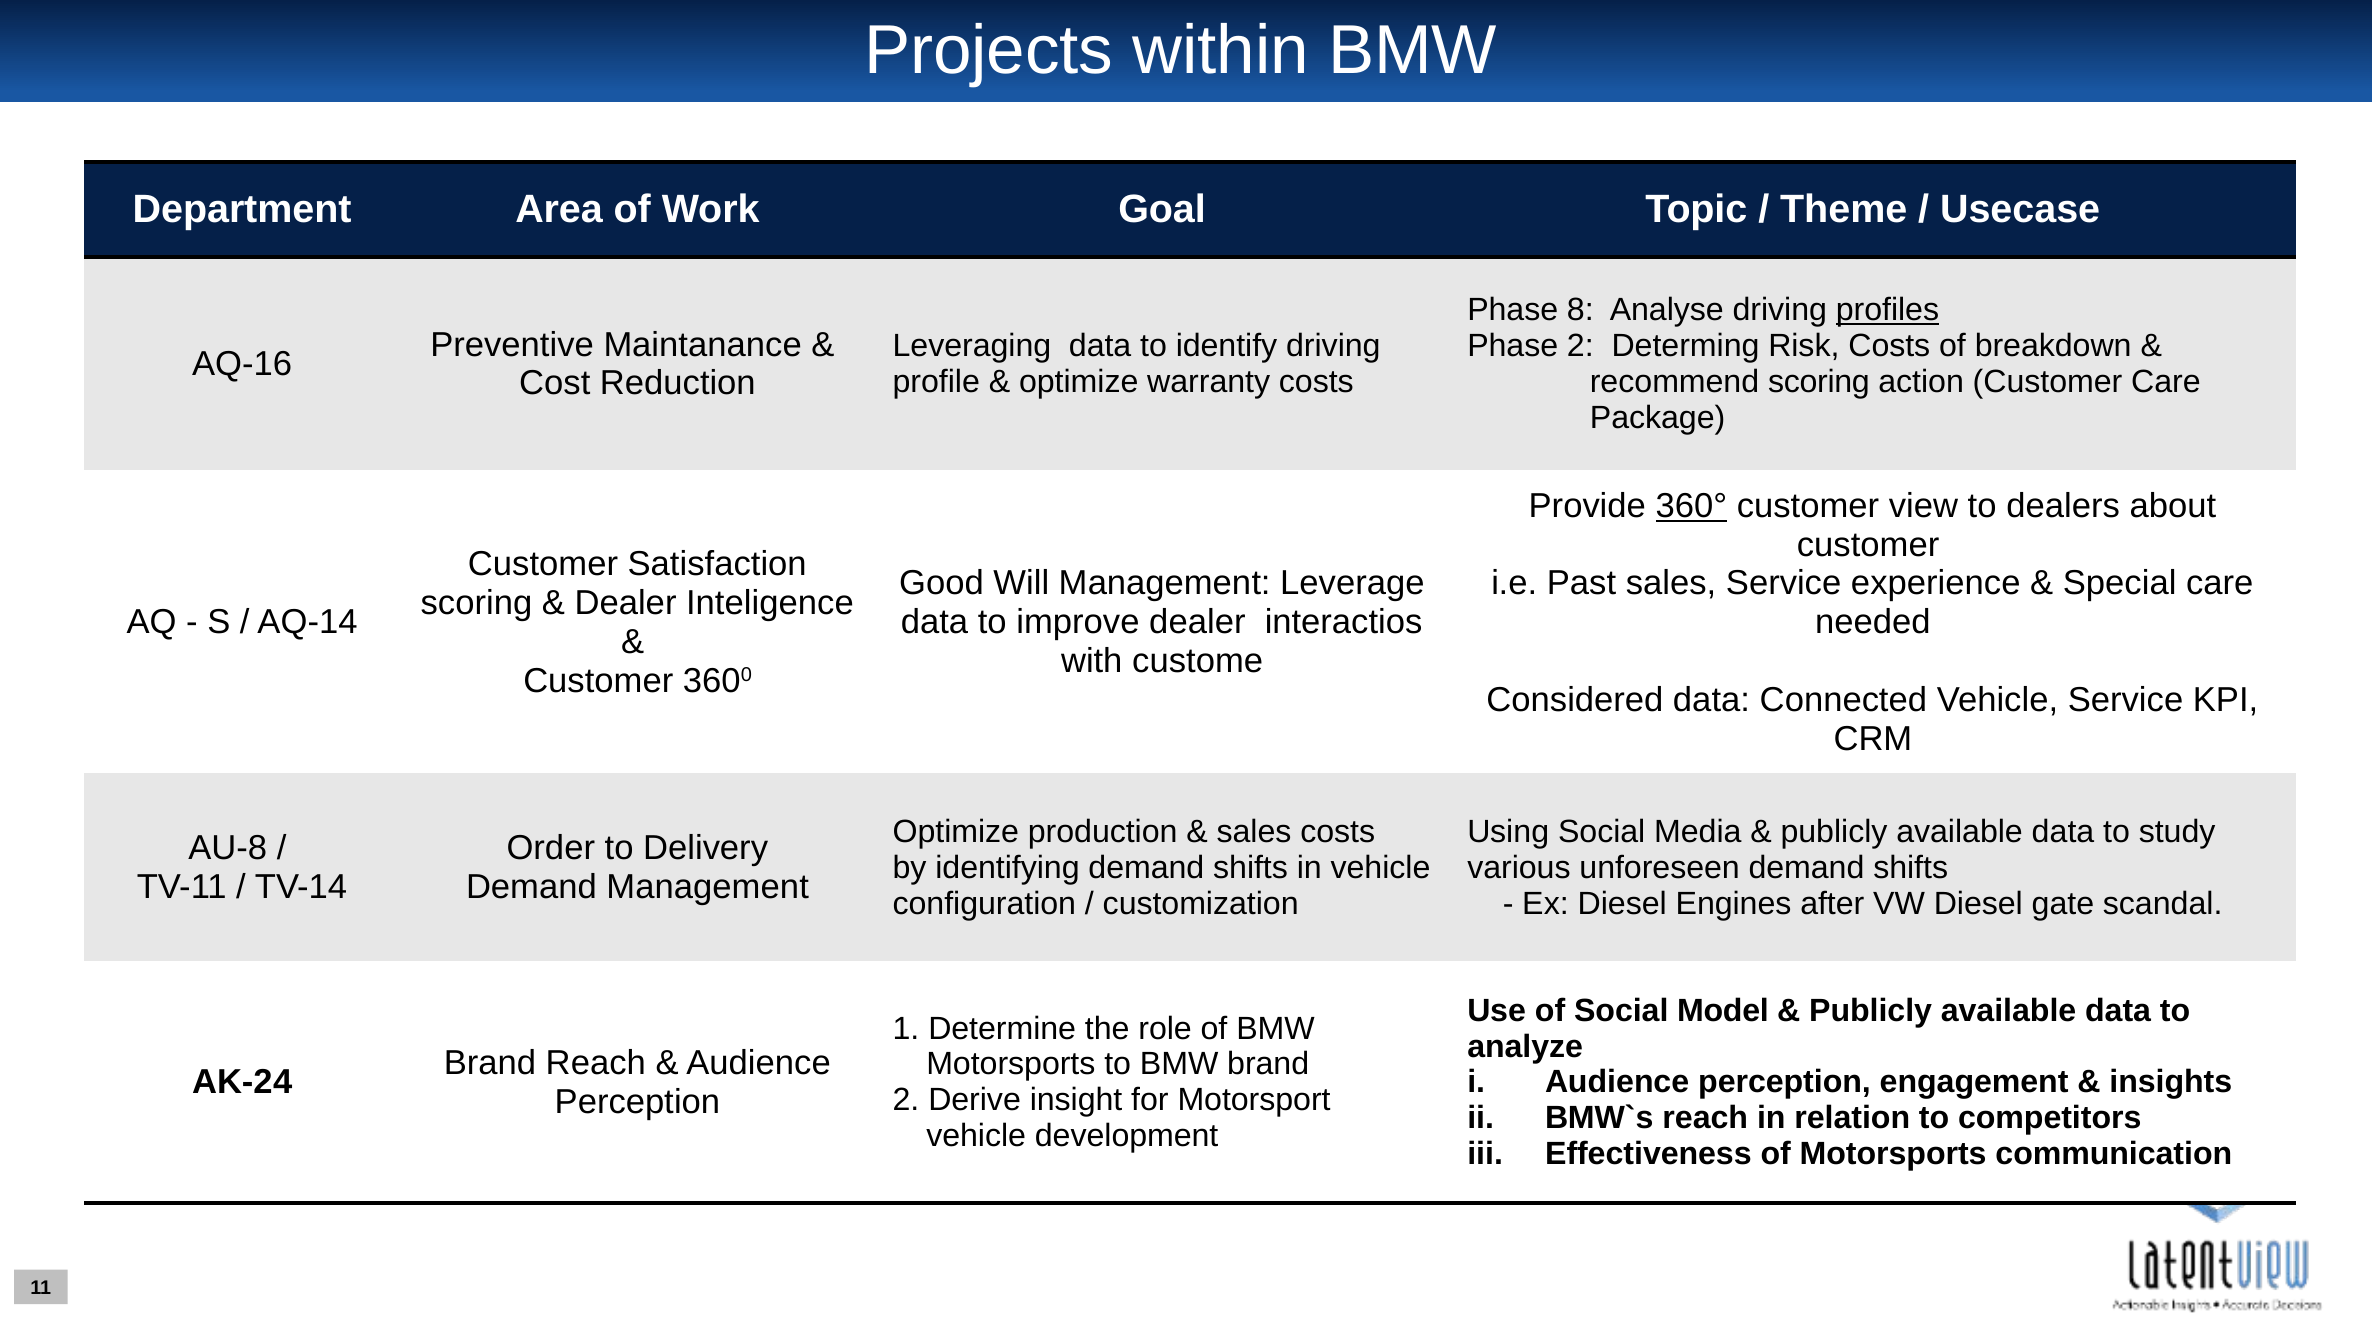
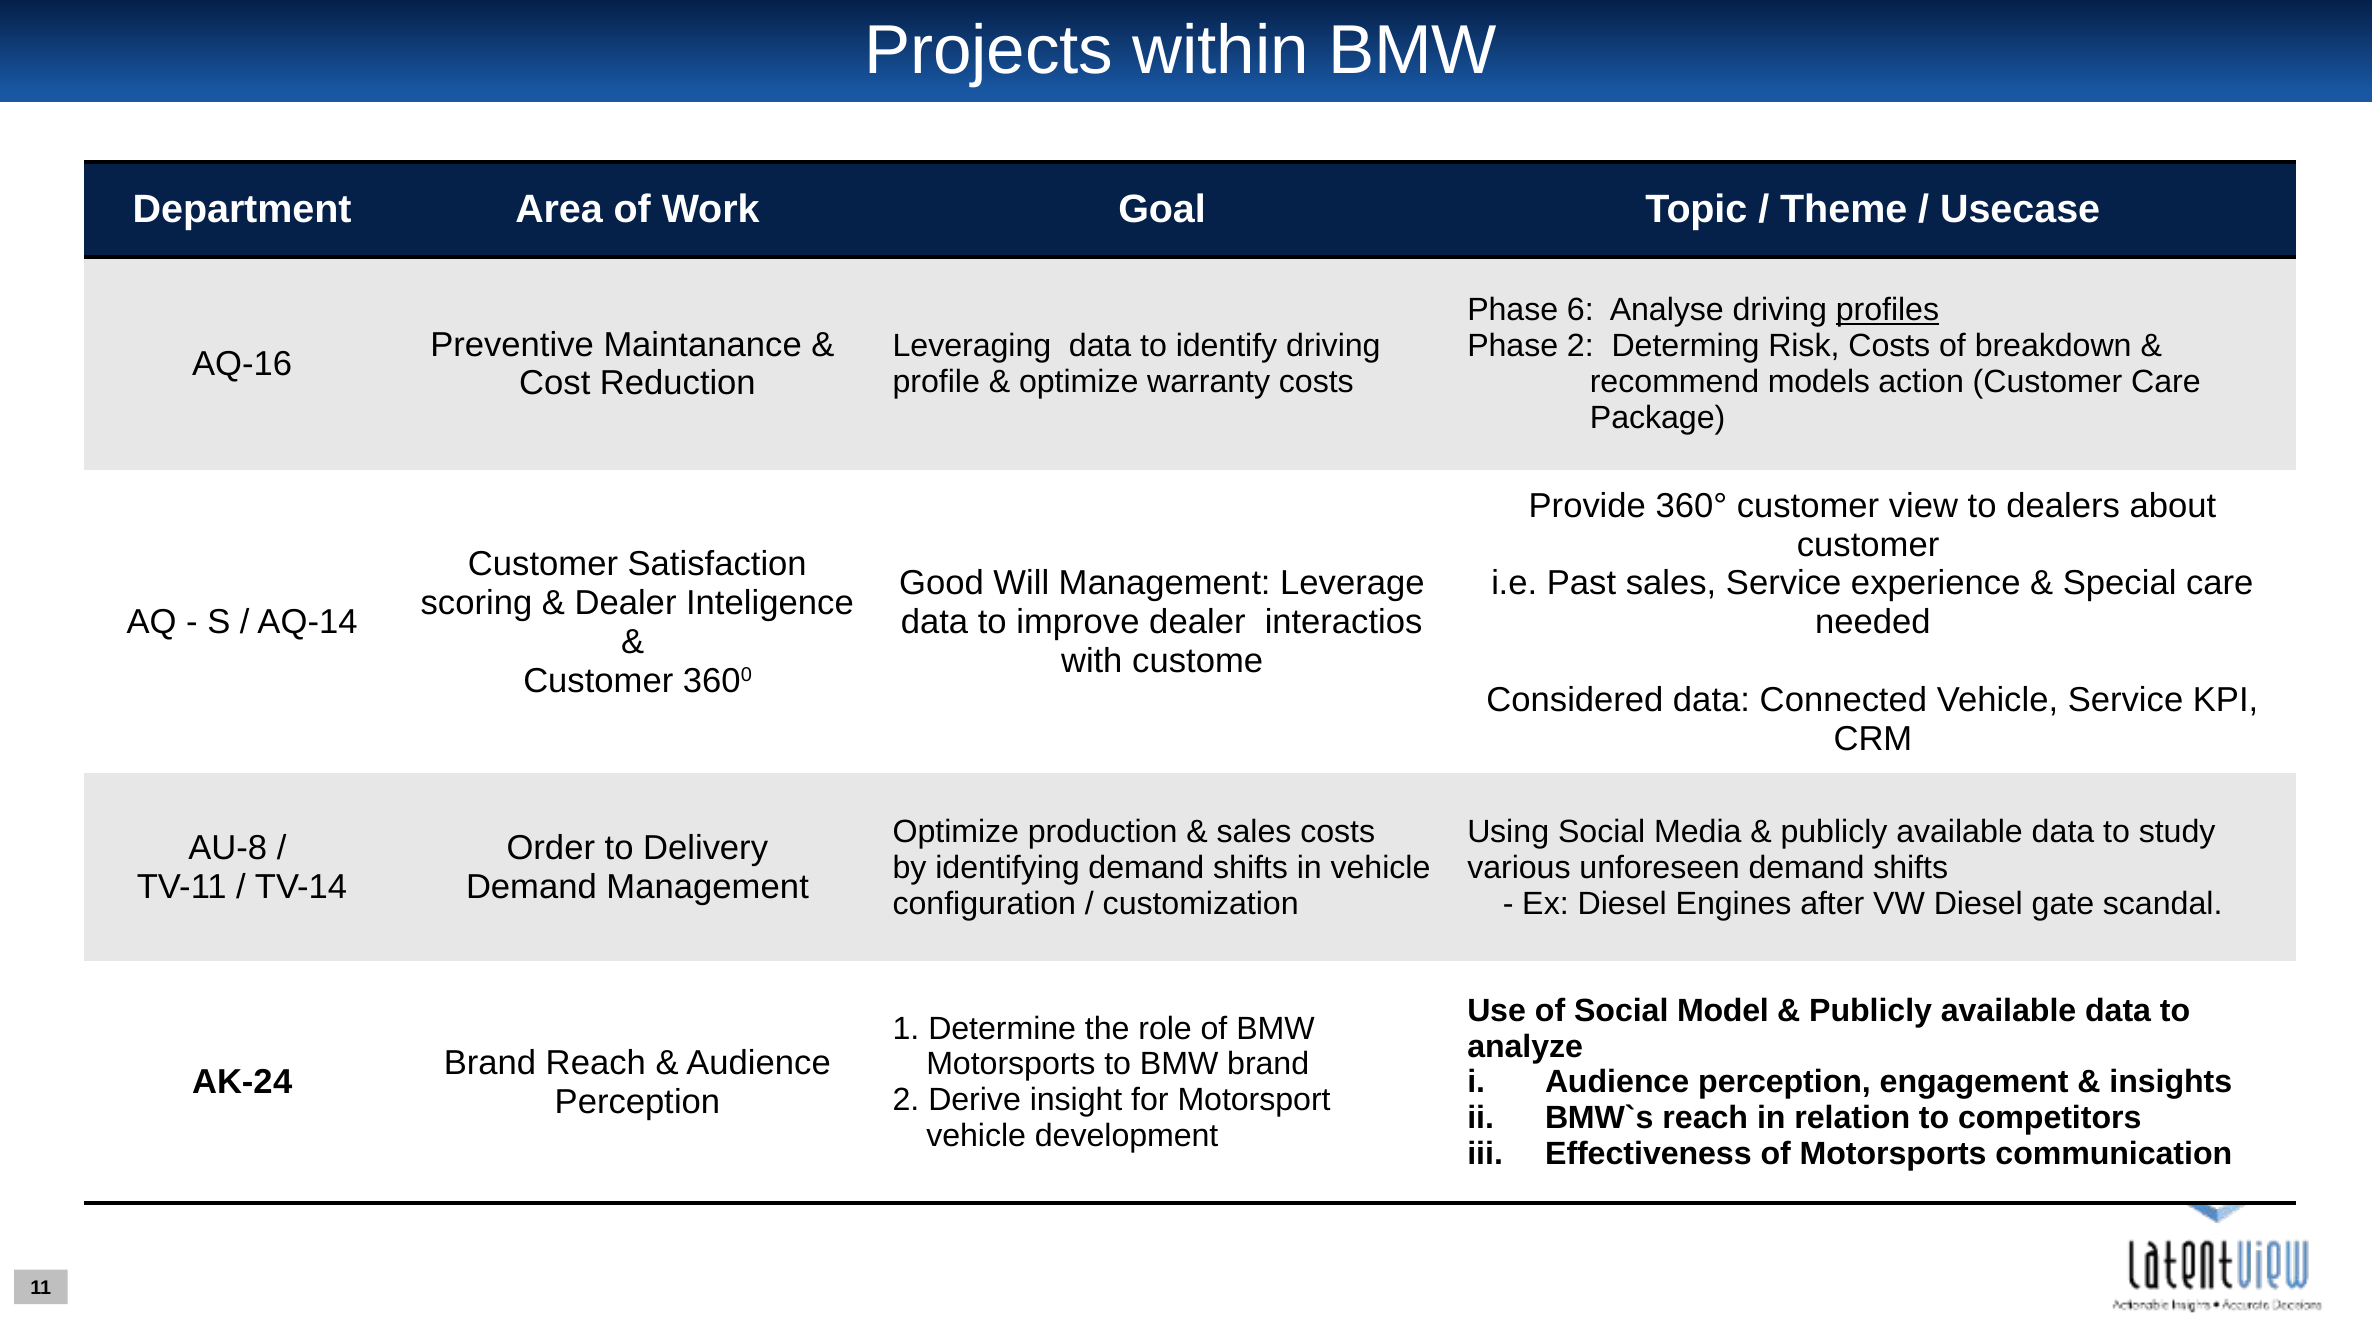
8: 8 -> 6 (1580, 310)
recommend scoring: scoring -> models (1819, 382)
360° underline: present -> none (1691, 506)
